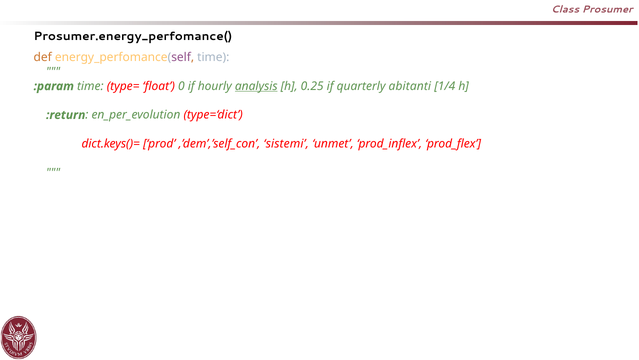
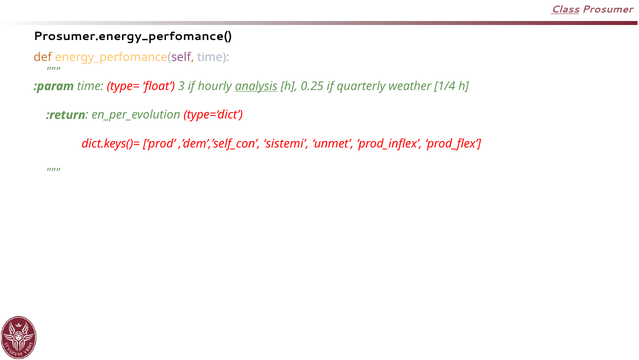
Class underline: none -> present (565, 9)
0: 0 -> 3 (181, 86)
abitanti: abitanti -> weather (410, 86)
